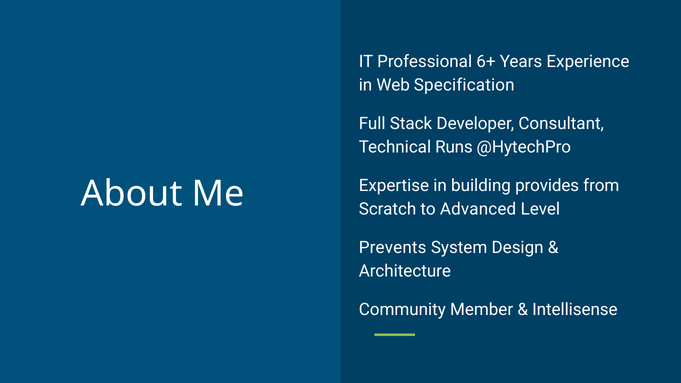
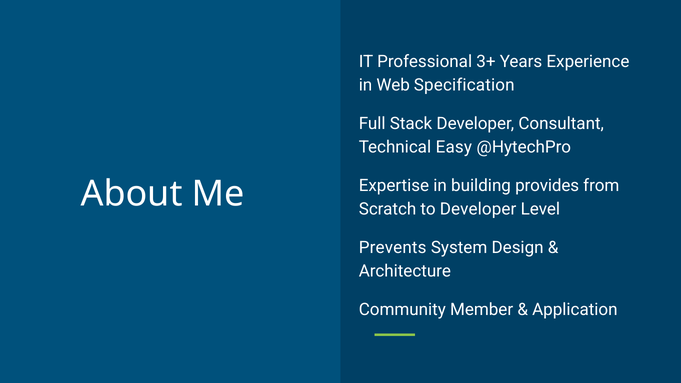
6+: 6+ -> 3+ (486, 61)
Runs: Runs -> Easy (454, 147)
to Advanced: Advanced -> Developer (478, 209)
Intellisense: Intellisense -> Application (575, 310)
